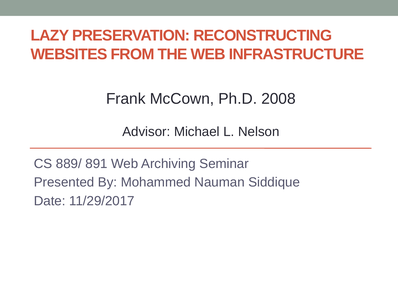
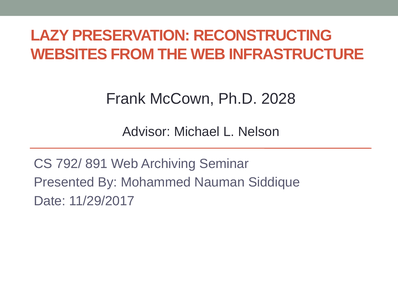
2008: 2008 -> 2028 (278, 99)
889/: 889/ -> 792/ (69, 163)
